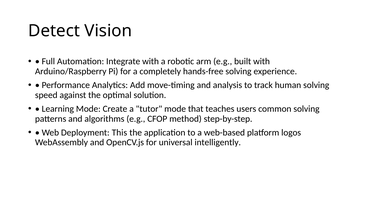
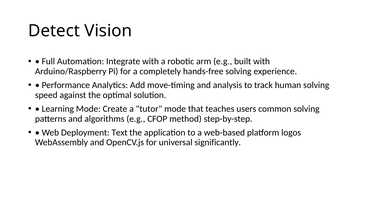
This: This -> Text (120, 133)
intelligently: intelligently -> significantly (218, 143)
